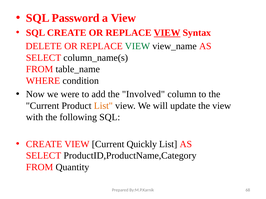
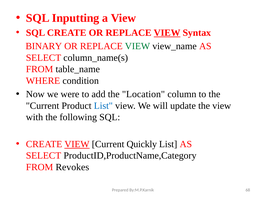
Password: Password -> Inputting (76, 18)
DELETE: DELETE -> BINARY (44, 46)
Involved: Involved -> Location (143, 94)
List colour: orange -> blue (103, 106)
VIEW underline: none -> present (77, 145)
Quantity: Quantity -> Revokes (72, 168)
